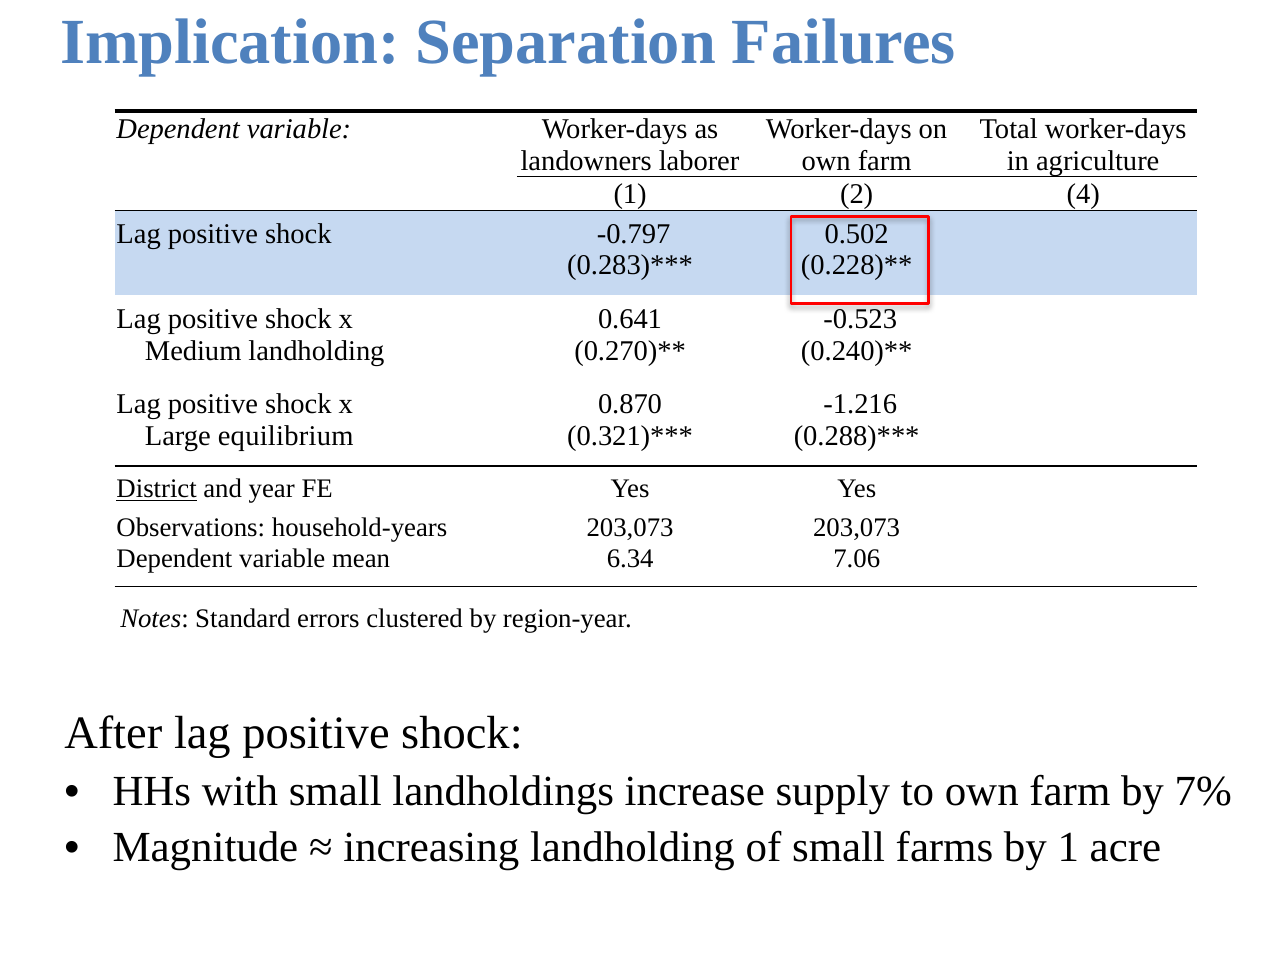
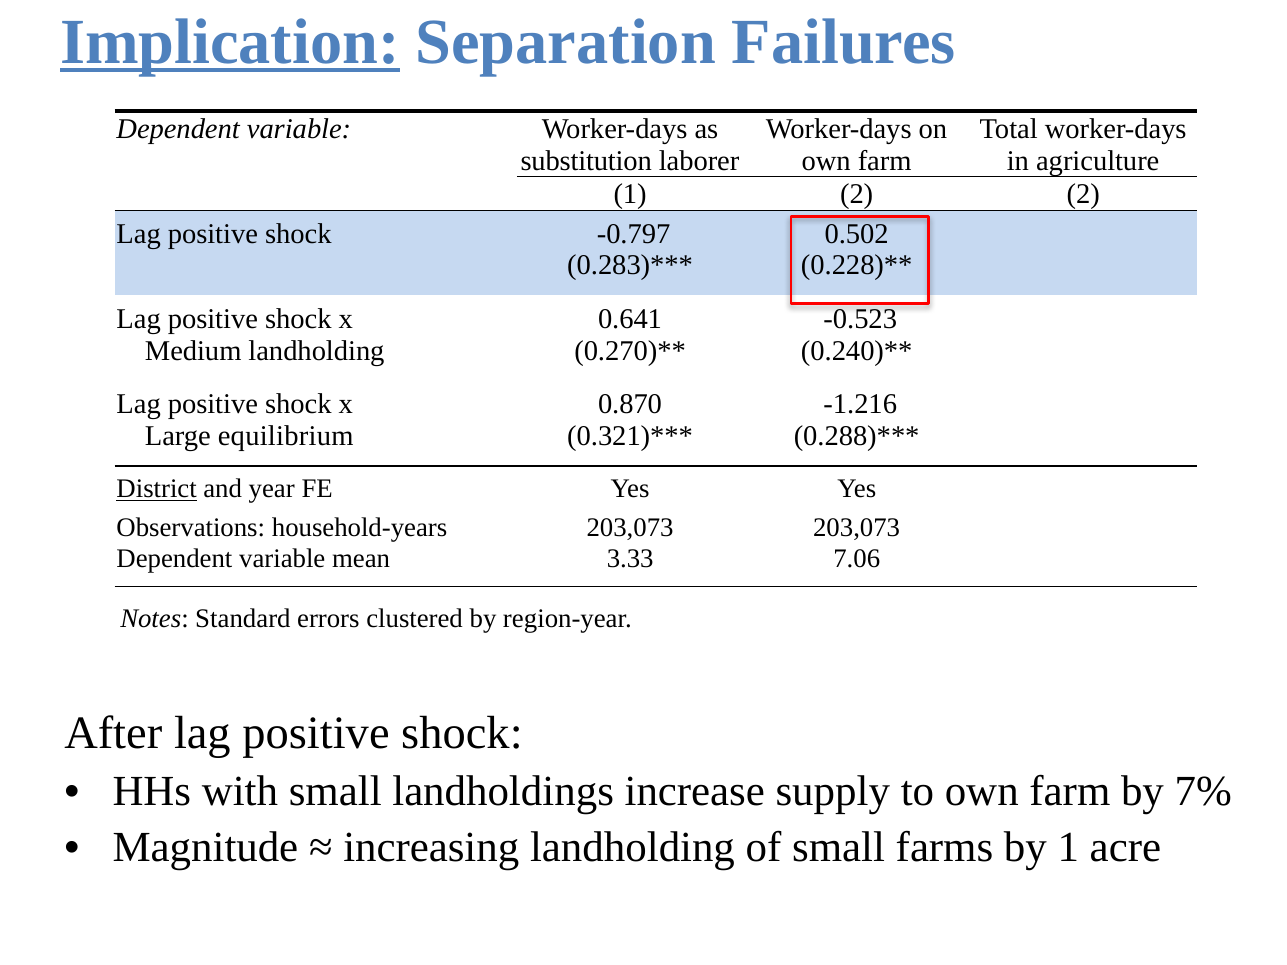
Implication underline: none -> present (230, 42)
landowners: landowners -> substitution (586, 161)
2 4: 4 -> 2 (1083, 194)
6.34: 6.34 -> 3.33 (630, 559)
